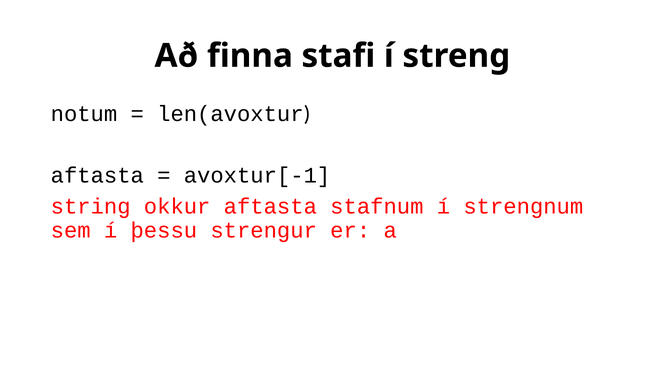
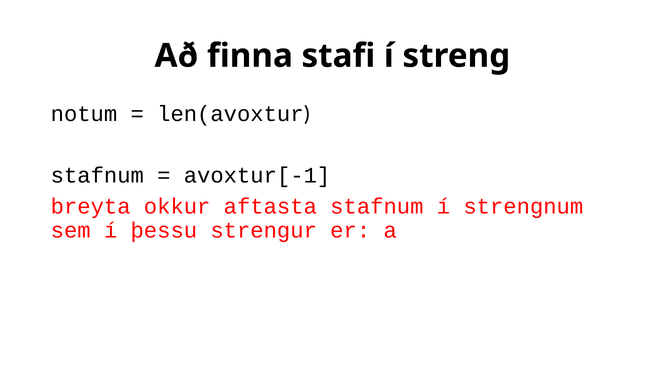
aftasta: aftasta -> stafnum (97, 176)
string: string -> breyta (91, 207)
